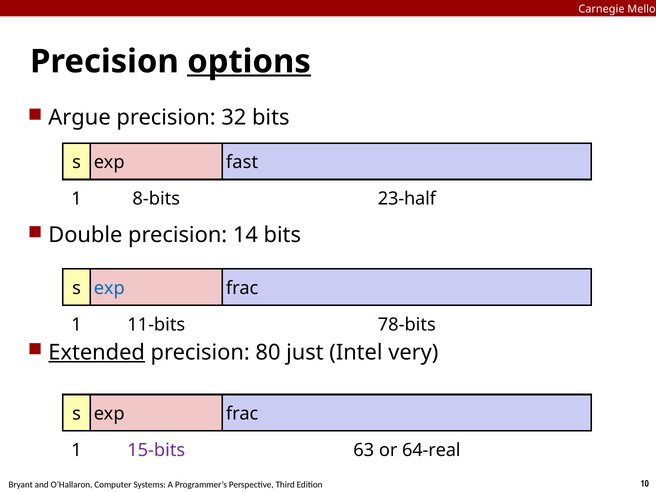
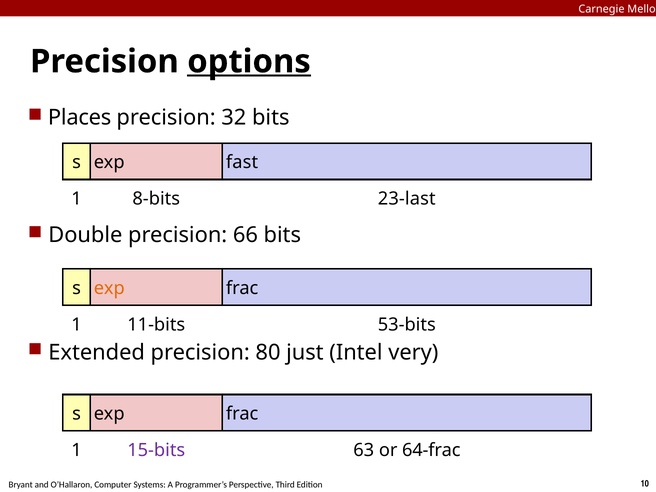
Argue: Argue -> Places (80, 118)
23-half: 23-half -> 23-last (407, 199)
14: 14 -> 66 (245, 235)
exp colour: blue -> orange (109, 288)
78-bits: 78-bits -> 53-bits (407, 325)
Extended underline: present -> none (97, 352)
64-real: 64-real -> 64-frac (431, 450)
